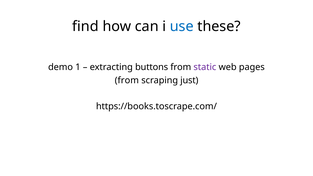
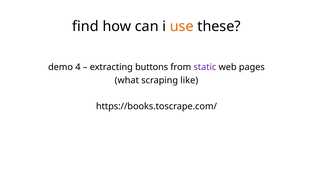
use colour: blue -> orange (182, 26)
1: 1 -> 4 (78, 67)
from: from -> what (127, 80)
just: just -> like (189, 80)
